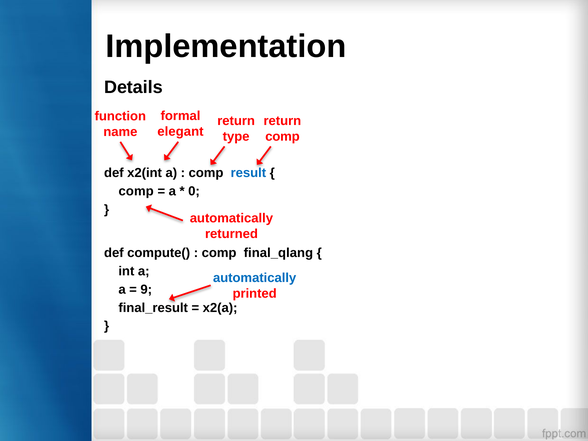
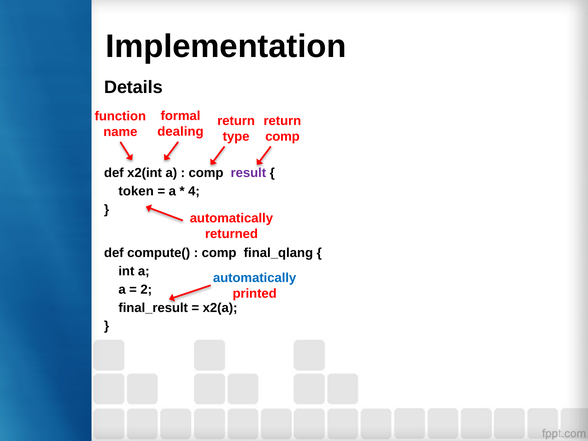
elegant: elegant -> dealing (180, 131)
result colour: blue -> purple (248, 173)
comp: comp -> token (136, 191)
0: 0 -> 4 (194, 191)
9: 9 -> 2 (146, 289)
